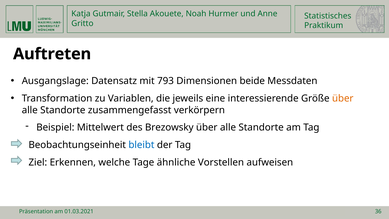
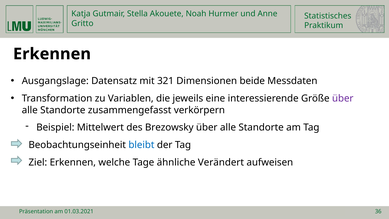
Auftreten: Auftreten -> Erkennen (52, 54)
793: 793 -> 321 (165, 81)
über colour: orange -> purple (343, 98)
Vorstellen: Vorstellen -> Verändert (221, 162)
